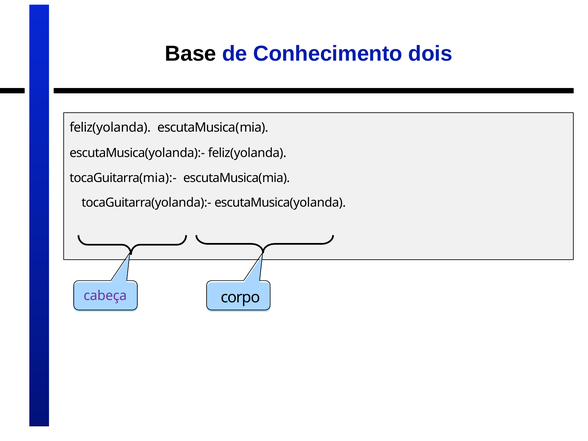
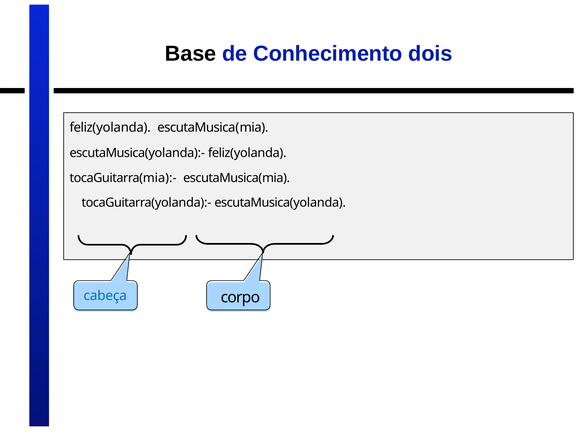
cabeça colour: purple -> blue (105, 296)
